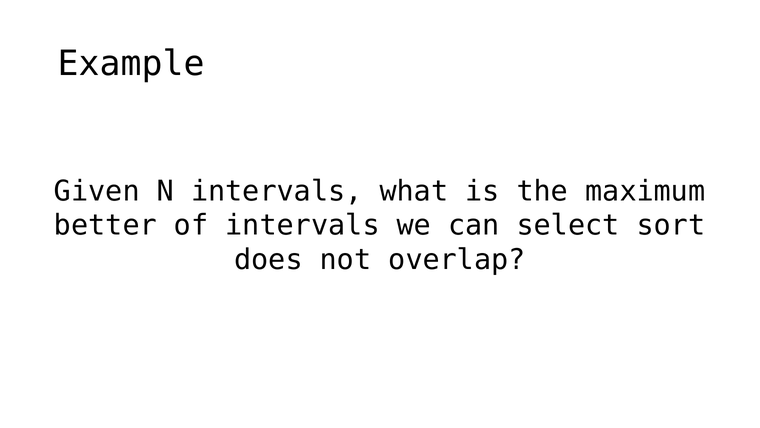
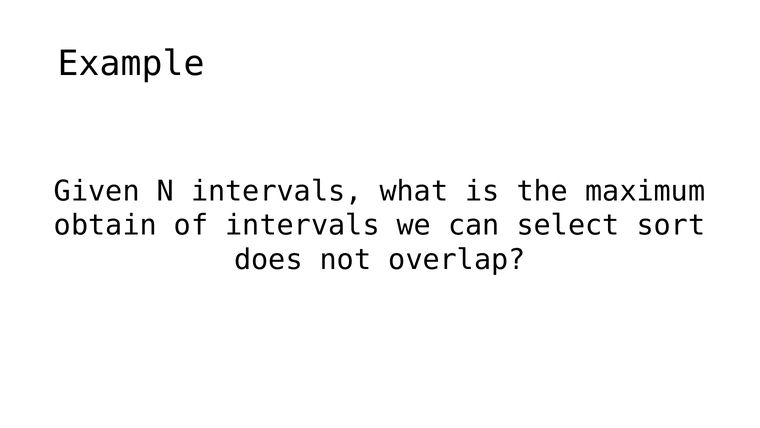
better: better -> obtain (105, 225)
